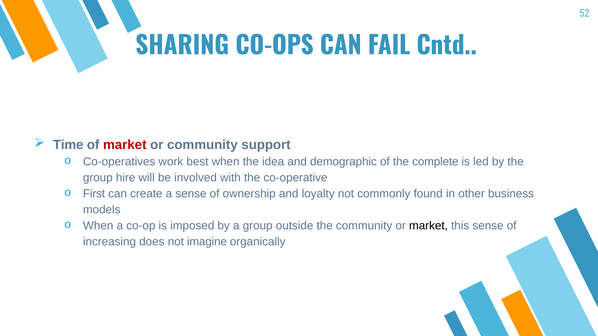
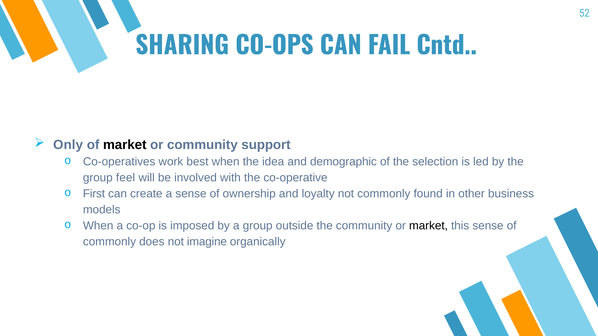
Time: Time -> Only (68, 145)
market colour: red -> black (125, 145)
complete: complete -> selection (435, 162)
hire: hire -> feel (126, 178)
increasing: increasing -> commonly (109, 242)
